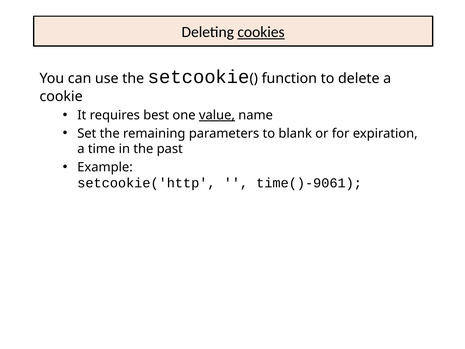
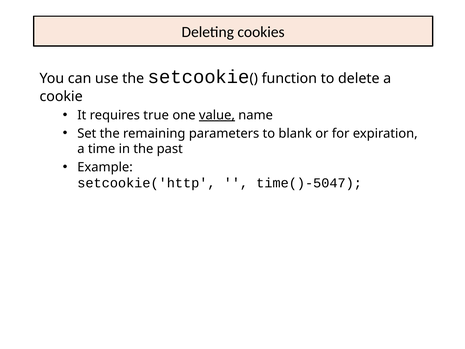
cookies underline: present -> none (261, 32)
best: best -> true (156, 115)
time()-9061: time()-9061 -> time()-5047 (309, 183)
